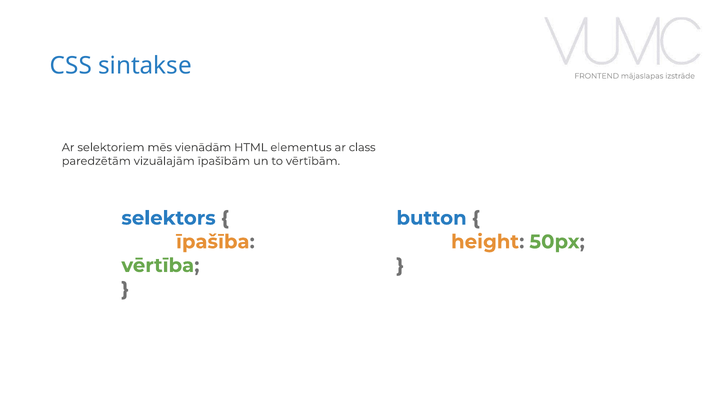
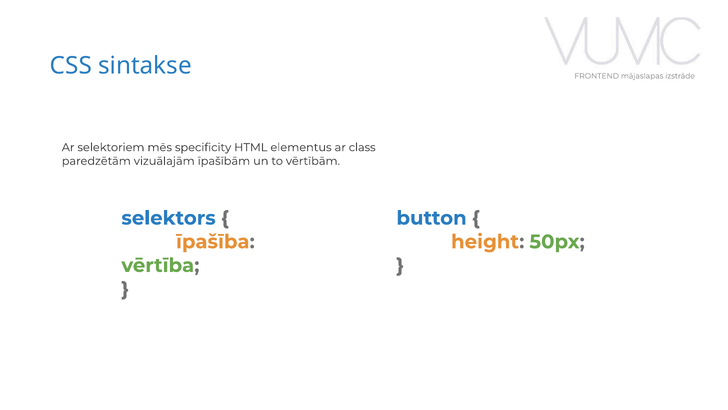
vienādām: vienādām -> specificity (203, 147)
